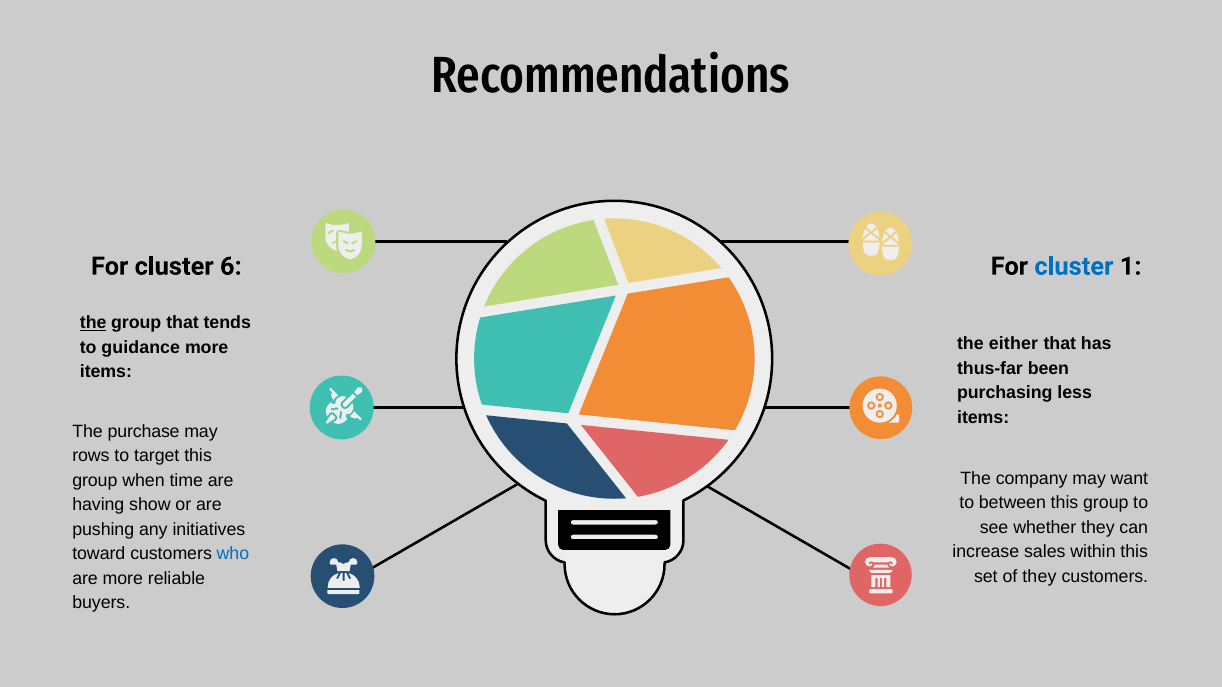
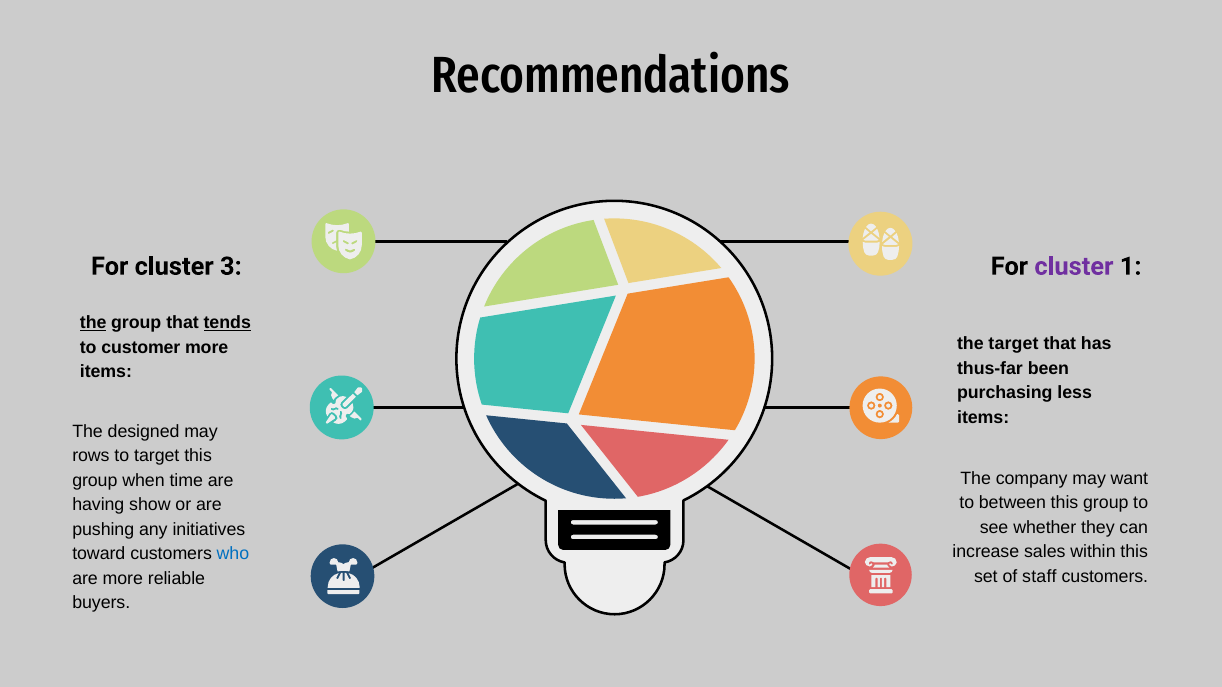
6: 6 -> 3 (231, 267)
cluster colour: blue -> purple (1074, 267)
tends underline: none -> present (227, 323)
the either: either -> target (1013, 344)
guidance: guidance -> customer (141, 348)
purchase: purchase -> designed (144, 431)
of they: they -> staff (1039, 577)
